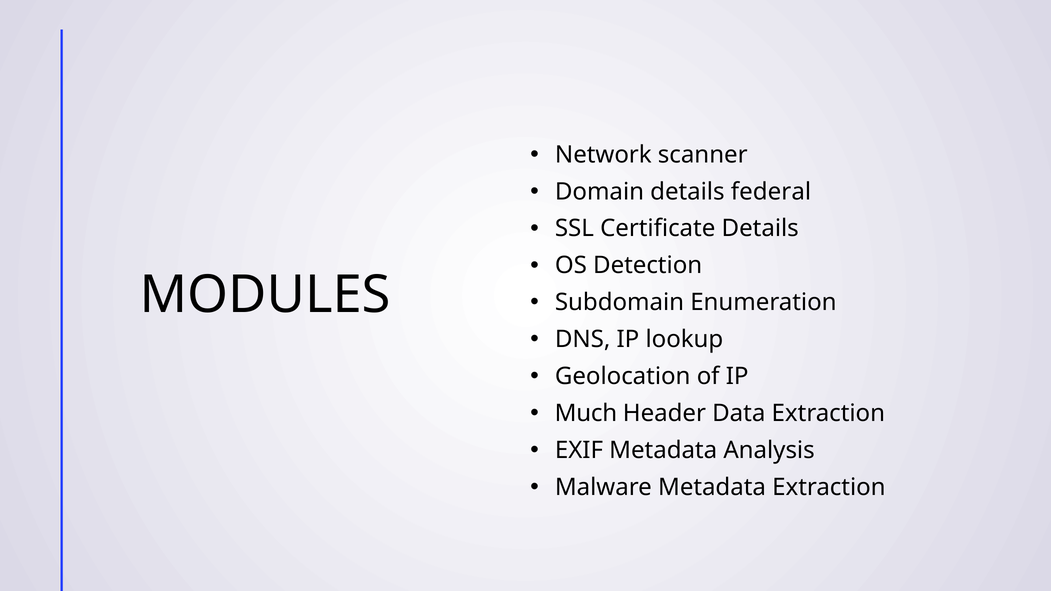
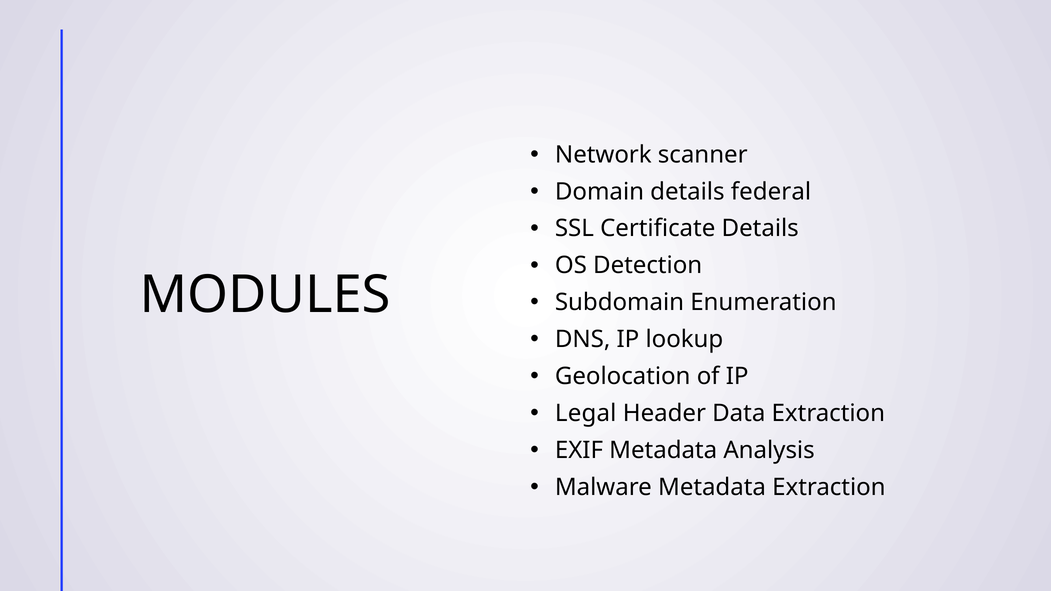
Much: Much -> Legal (586, 413)
